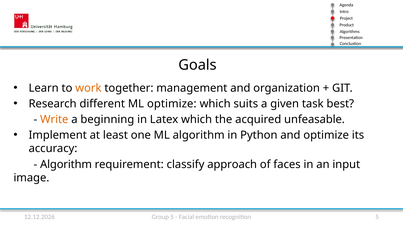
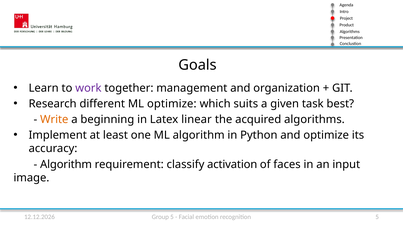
work colour: orange -> purple (88, 88)
Latex which: which -> linear (197, 119)
acquired unfeasable: unfeasable -> algorithms (314, 119)
approach: approach -> activation (232, 164)
